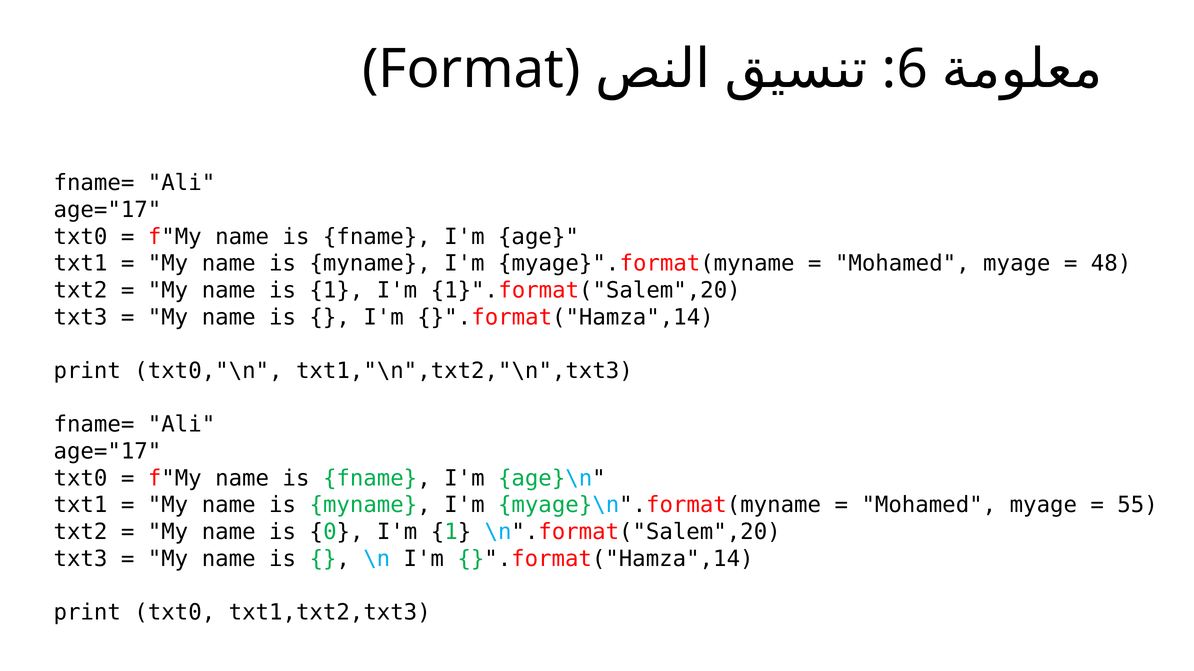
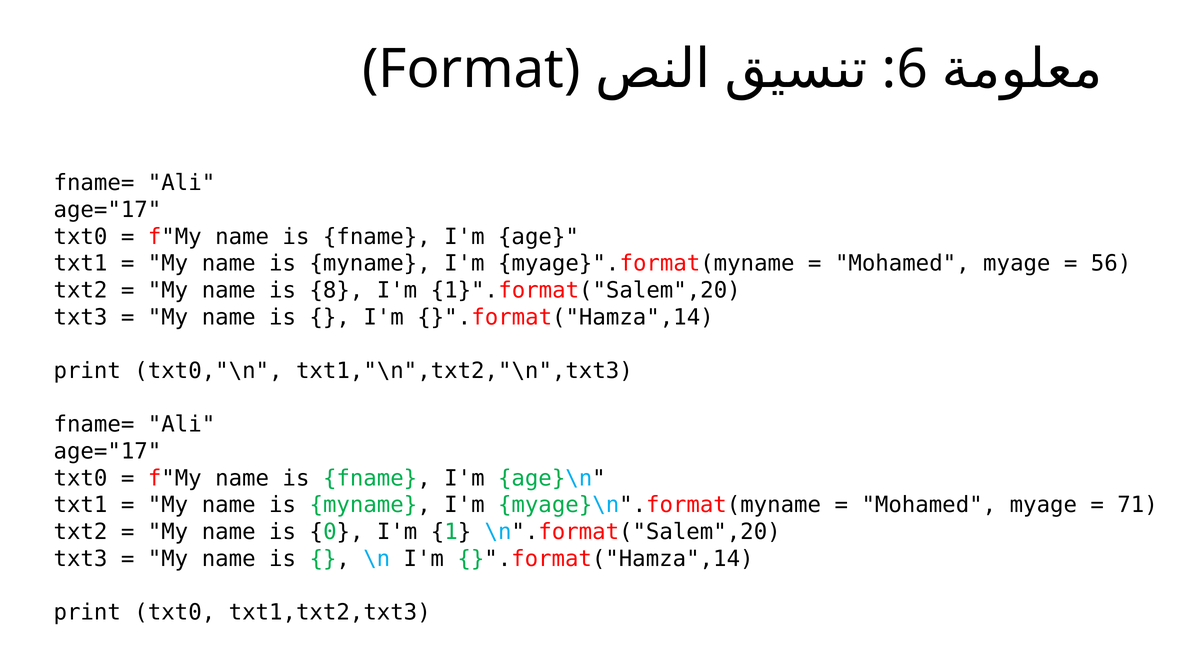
48: 48 -> 56 (1111, 264)
is 1: 1 -> 8 (336, 291)
55: 55 -> 71 (1138, 506)
